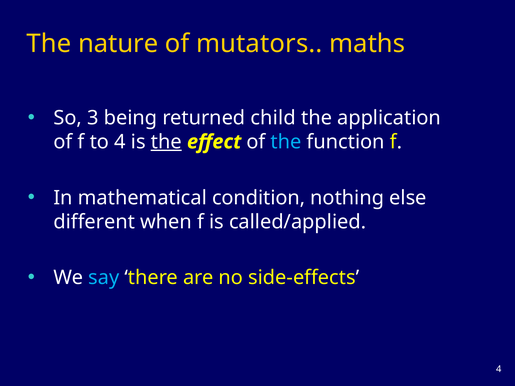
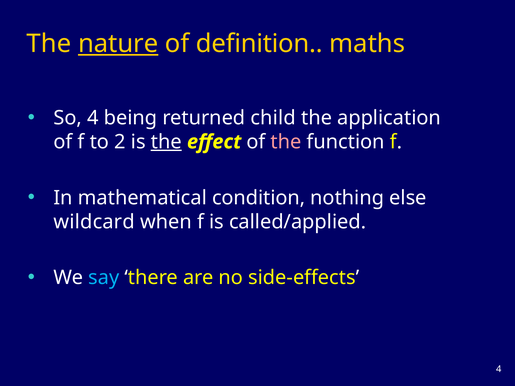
nature underline: none -> present (118, 44)
mutators: mutators -> definition (259, 44)
So 3: 3 -> 4 (93, 118)
to 4: 4 -> 2 (120, 142)
the colour: light blue -> pink (286, 142)
different: different -> wildcard (94, 222)
